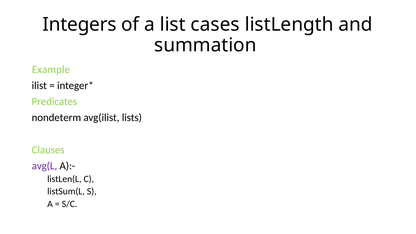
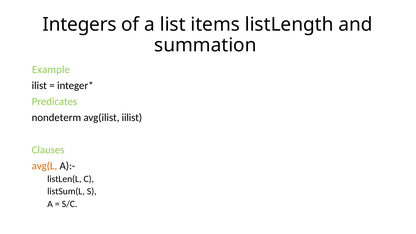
cases: cases -> items (215, 25)
lists: lists -> iilist (132, 118)
avg(L colour: purple -> orange (44, 166)
